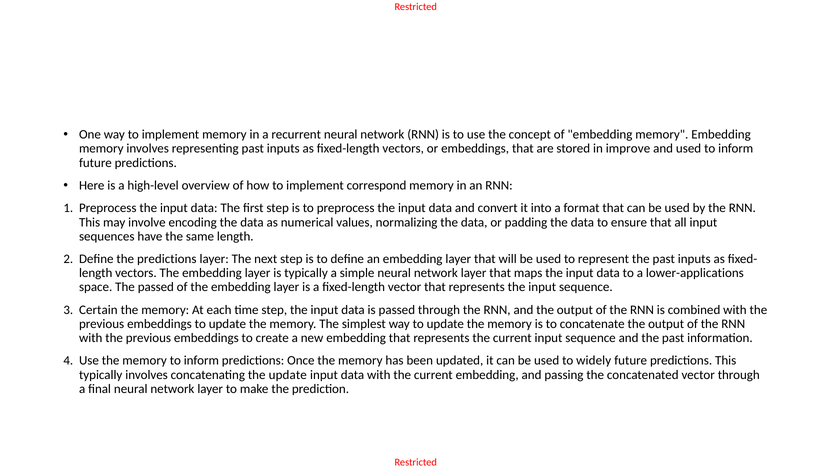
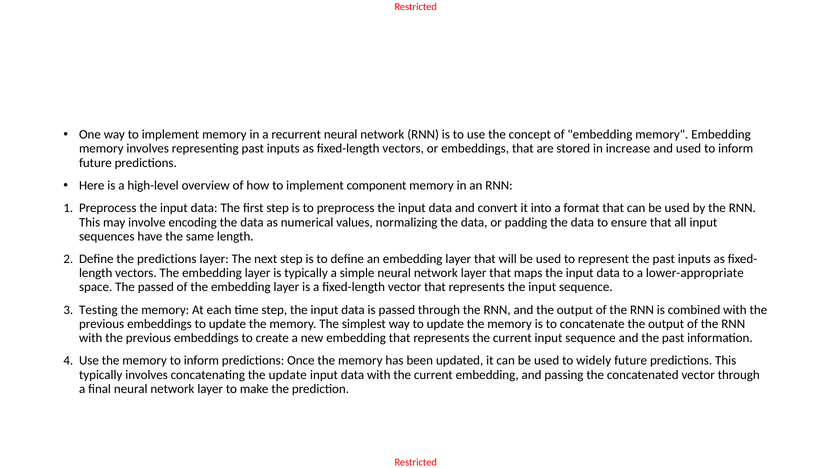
improve: improve -> increase (628, 149)
correspond: correspond -> component (377, 185)
lower-applications: lower-applications -> lower-appropriate (695, 273)
Certain: Certain -> Testing (98, 310)
